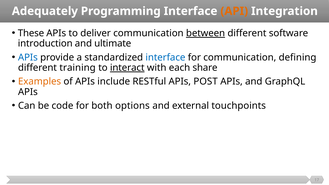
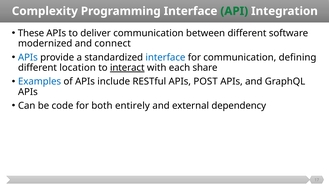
Adequately: Adequately -> Complexity (45, 11)
API colour: orange -> green (234, 11)
between underline: present -> none (206, 33)
introduction: introduction -> modernized (45, 44)
ultimate: ultimate -> connect (113, 44)
training: training -> location (78, 68)
Examples colour: orange -> blue (40, 82)
options: options -> entirely (132, 106)
touchpoints: touchpoints -> dependency (239, 106)
